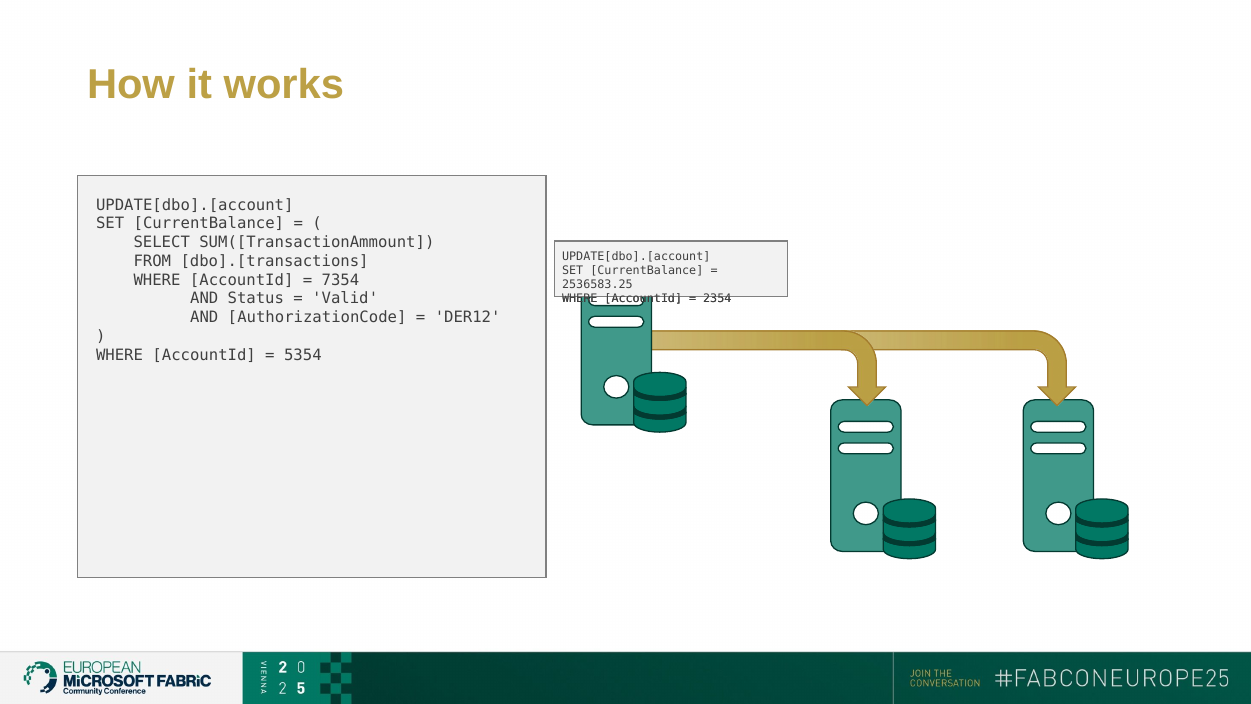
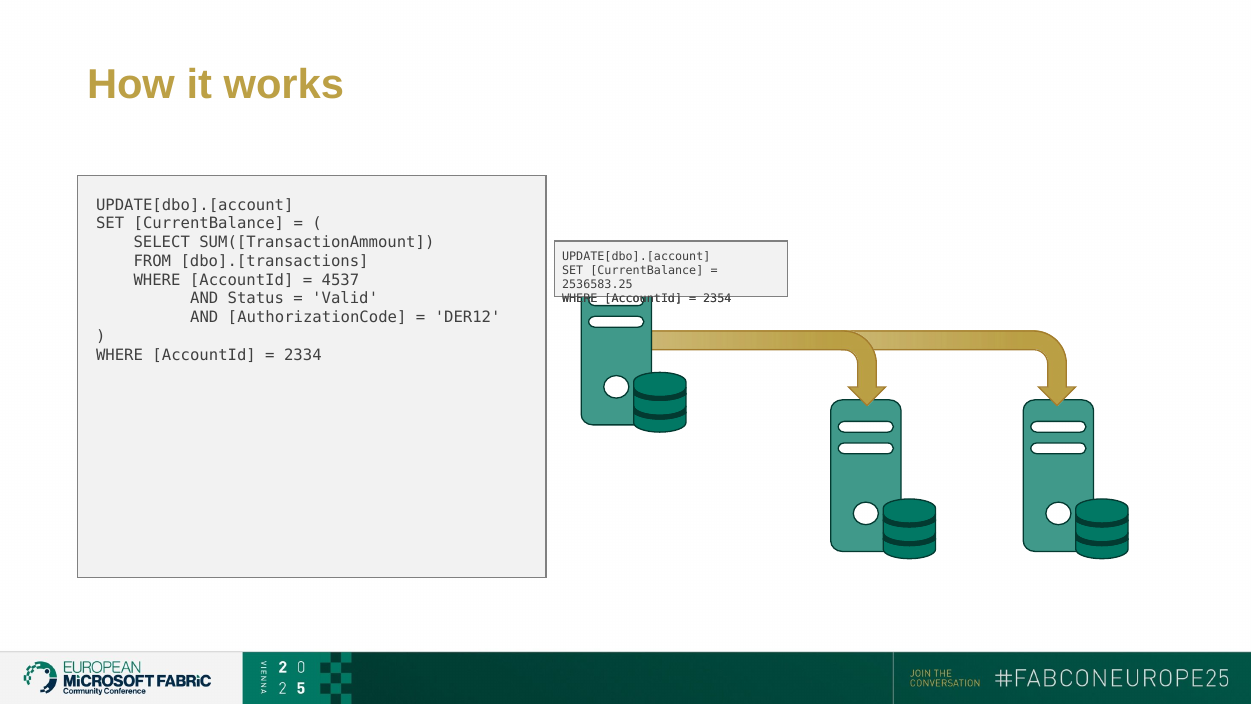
7354: 7354 -> 4537 (340, 280)
5354: 5354 -> 2334 (303, 355)
